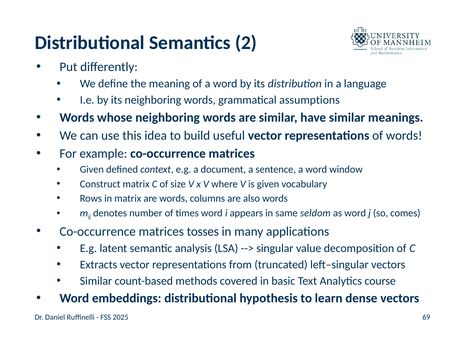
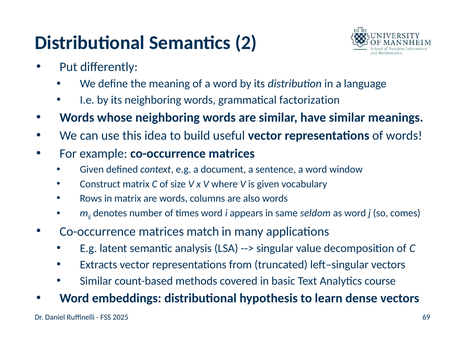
assumptions: assumptions -> factorization (310, 100)
tosses: tosses -> match (203, 231)
